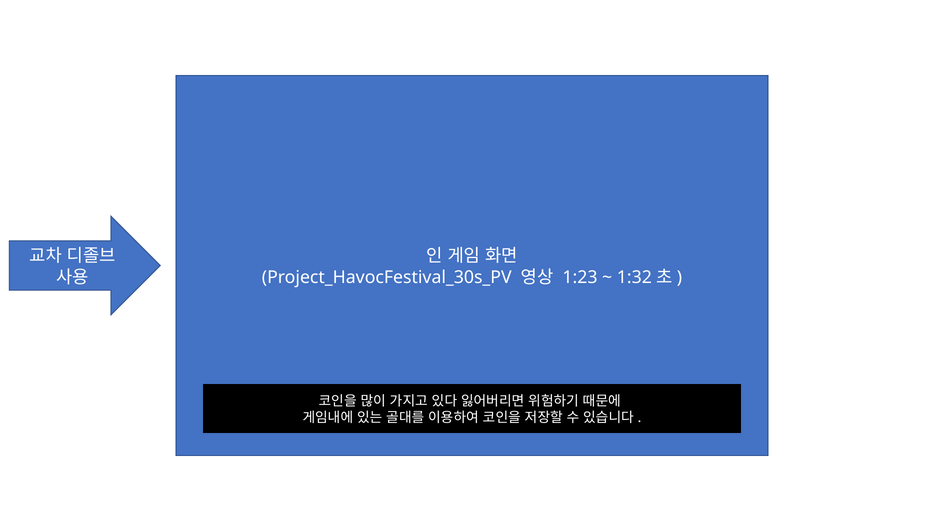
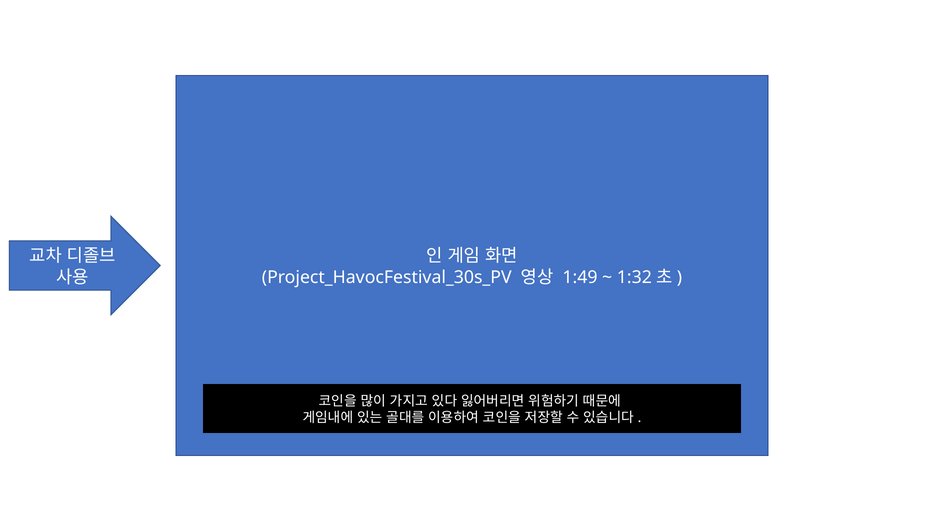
1:23: 1:23 -> 1:49 (580, 277)
